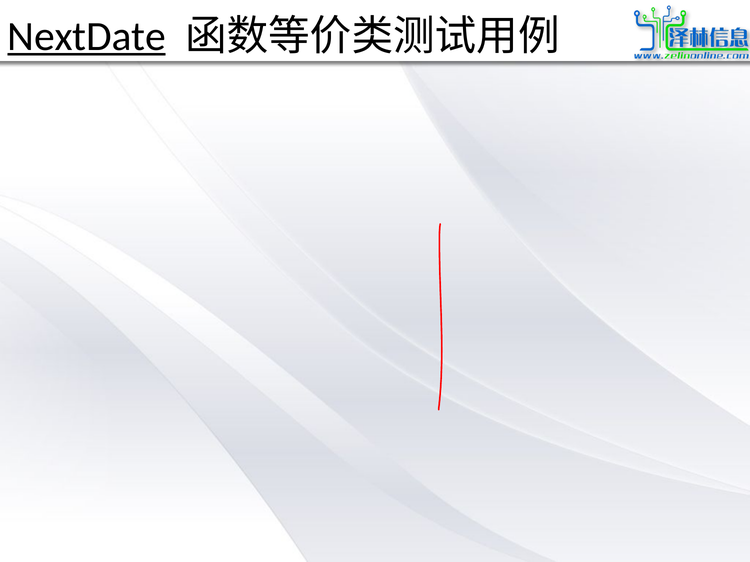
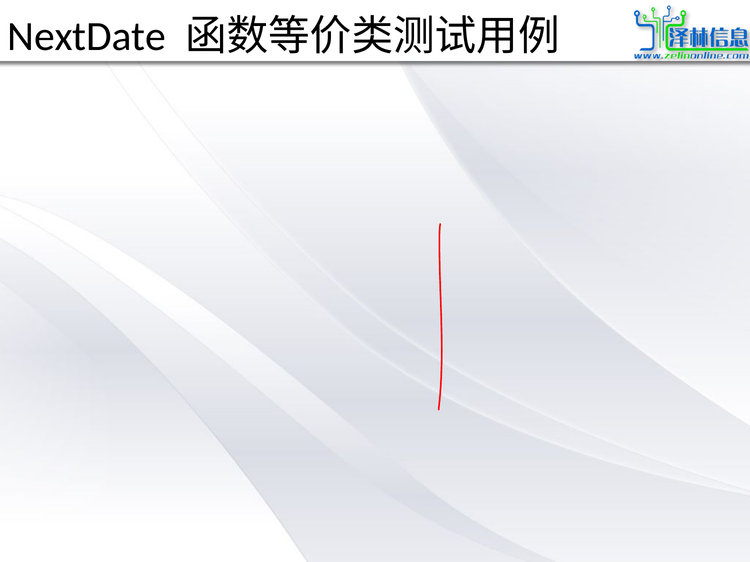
NextDate underline: present -> none (87, 37)
